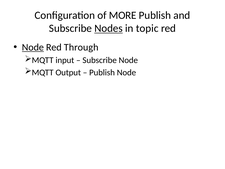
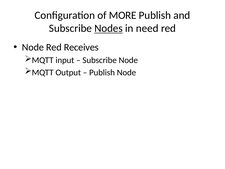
topic: topic -> need (147, 28)
Node underline: present -> none (33, 47)
Through: Through -> Receives (81, 47)
